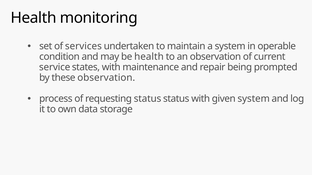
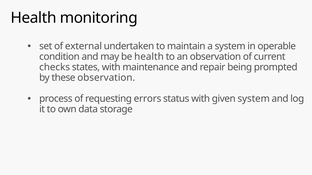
services: services -> external (83, 46)
service: service -> checks (55, 67)
requesting status: status -> errors (148, 99)
